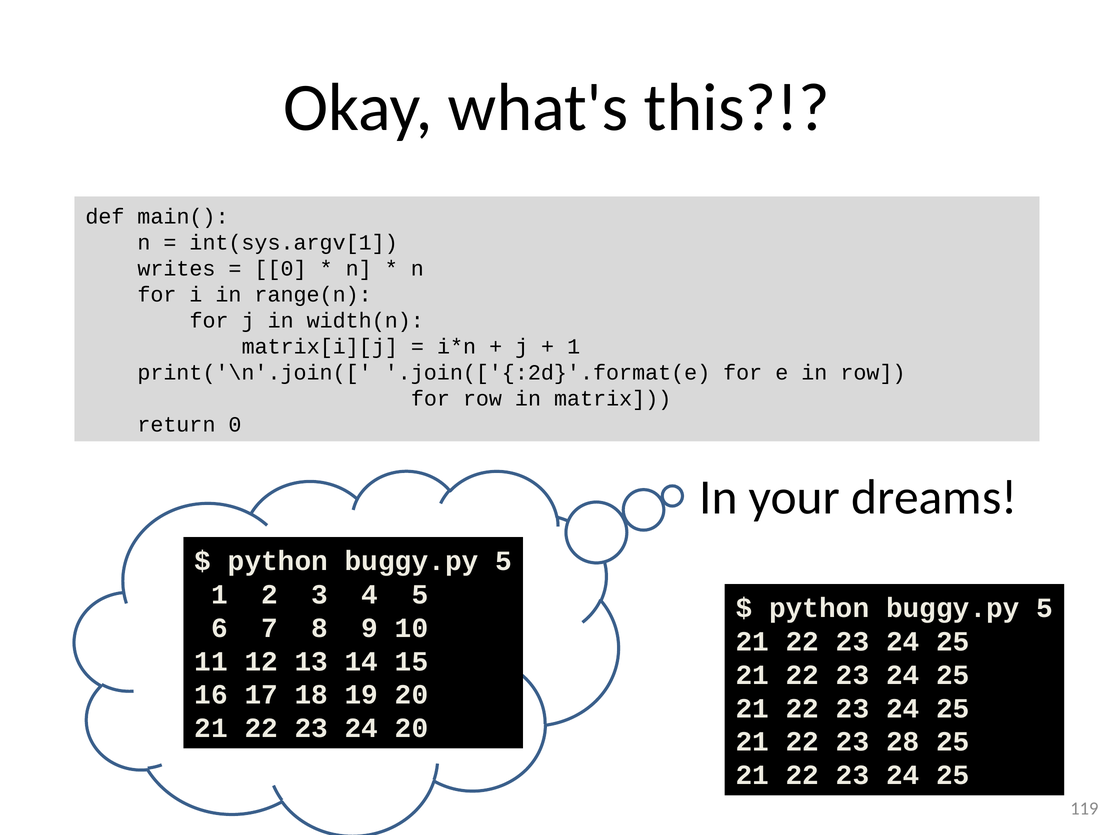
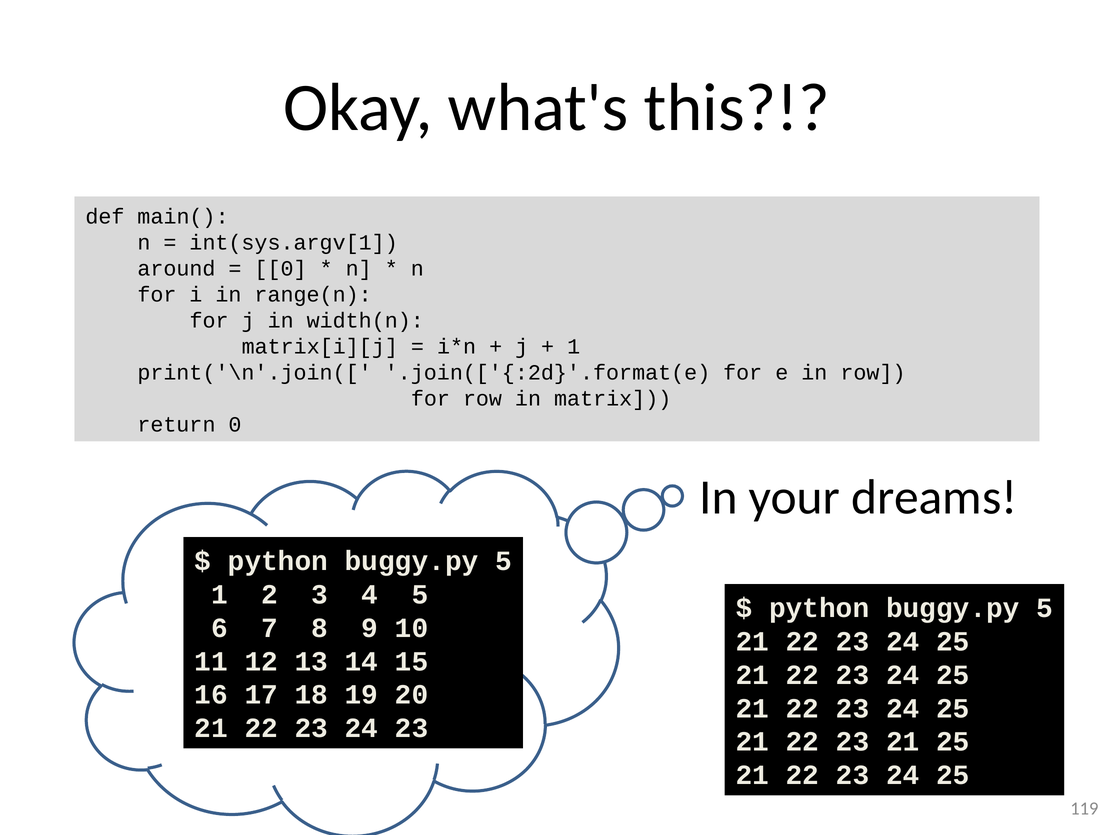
writes: writes -> around (176, 269)
24 20: 20 -> 23 (412, 729)
23 28: 28 -> 21 (903, 742)
